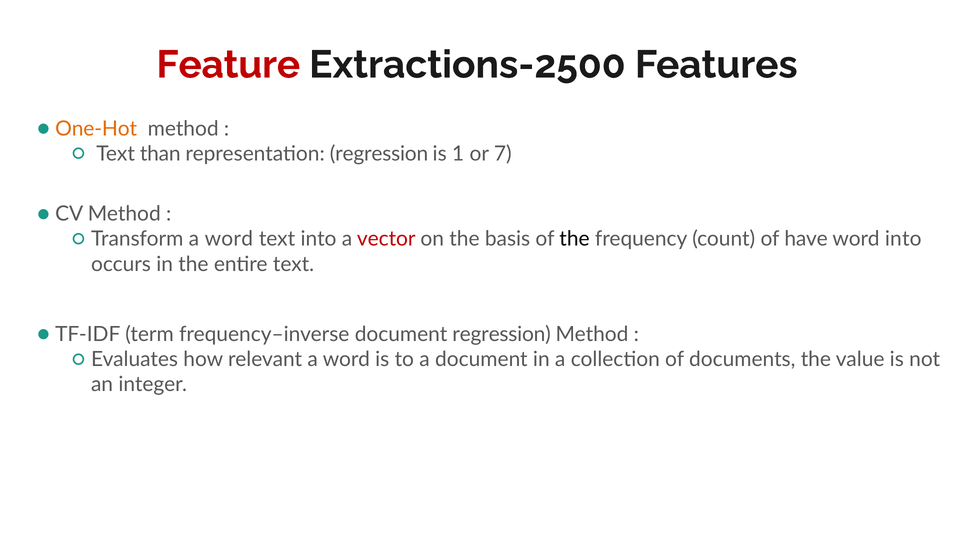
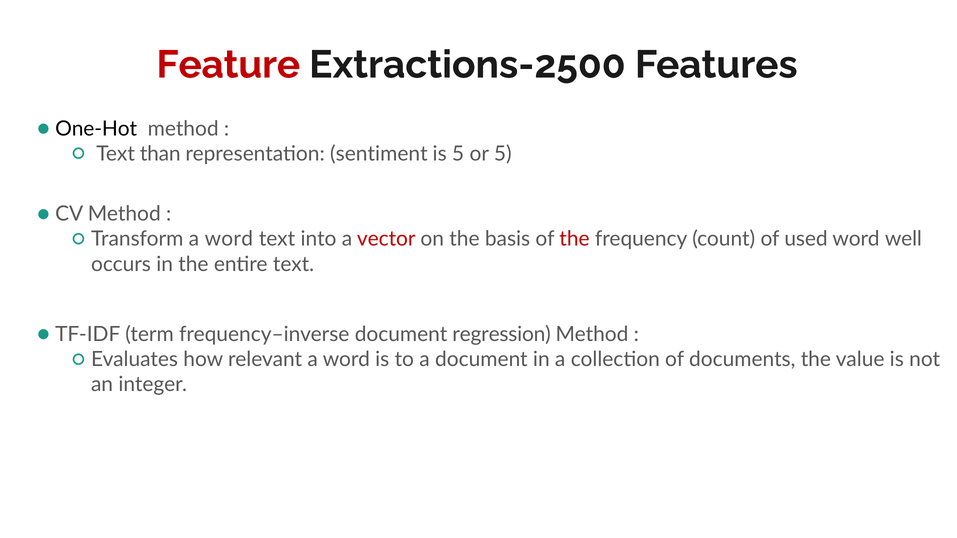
One-Hot colour: orange -> black (96, 129)
representation regression: regression -> sentiment (379, 154)
is 1: 1 -> 5 (458, 154)
or 7: 7 -> 5 (503, 154)
the colour: black -> red (575, 239)
have: have -> used (806, 239)
word into: into -> well (903, 239)
